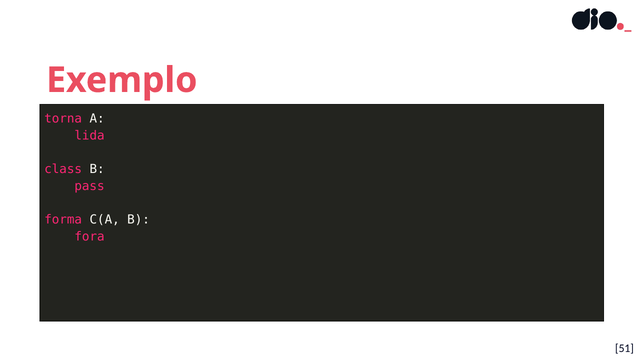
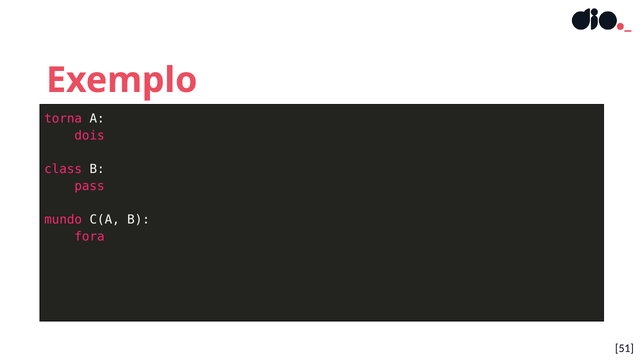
lida: lida -> dois (90, 135)
forma: forma -> mundo (63, 220)
